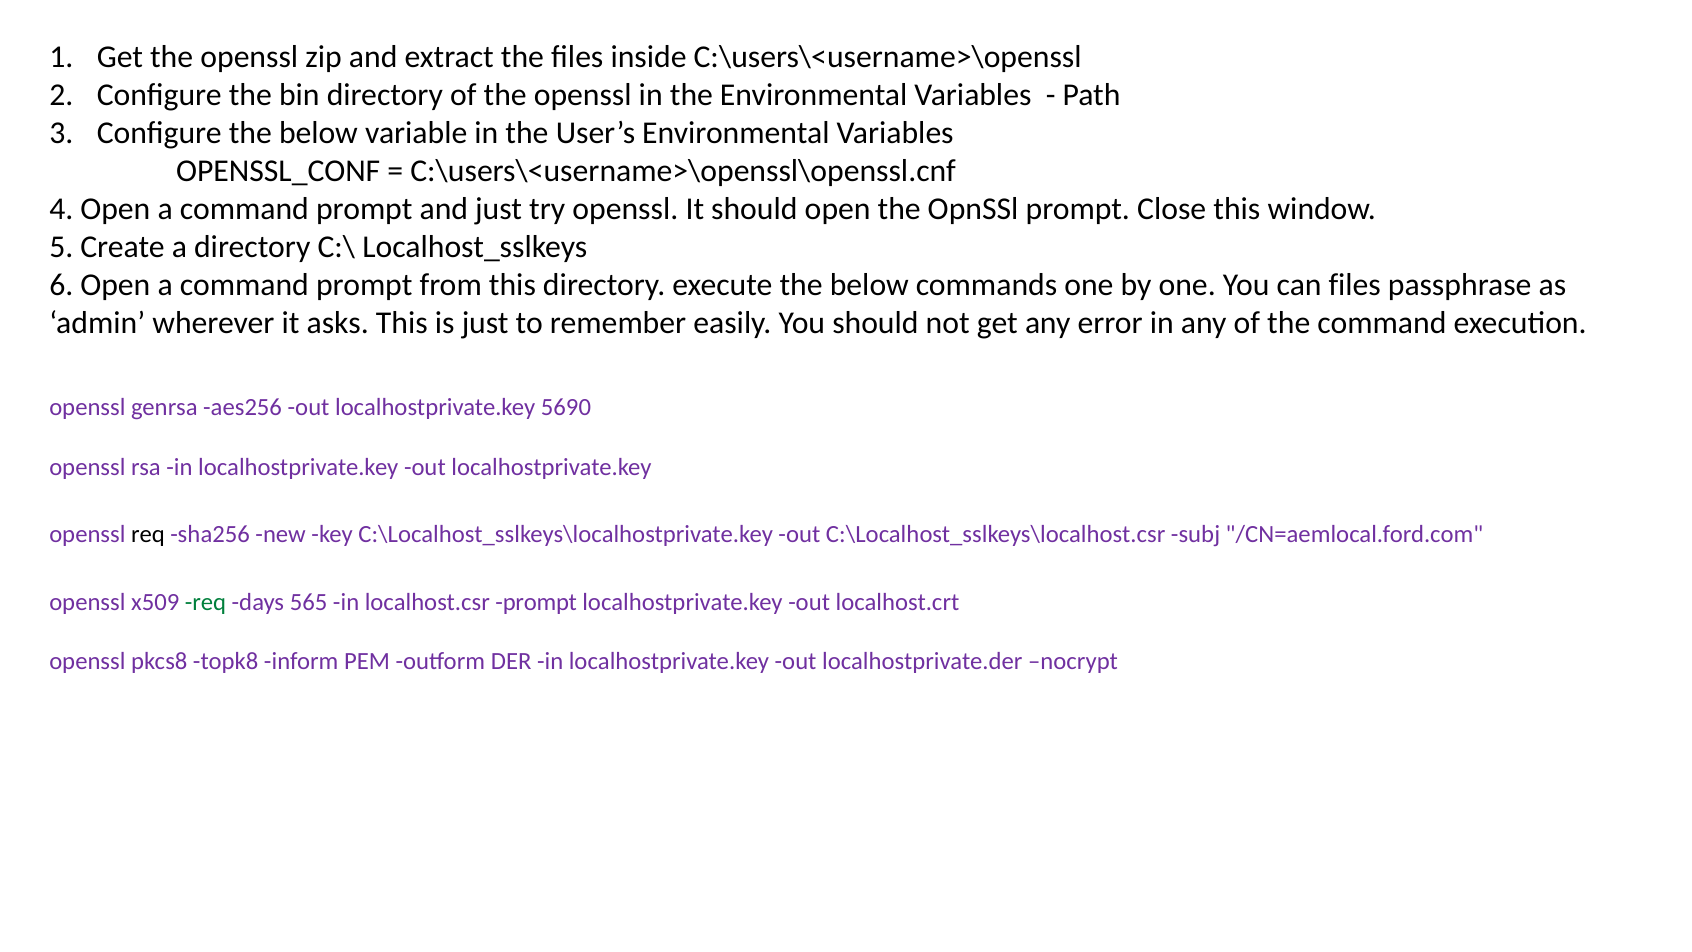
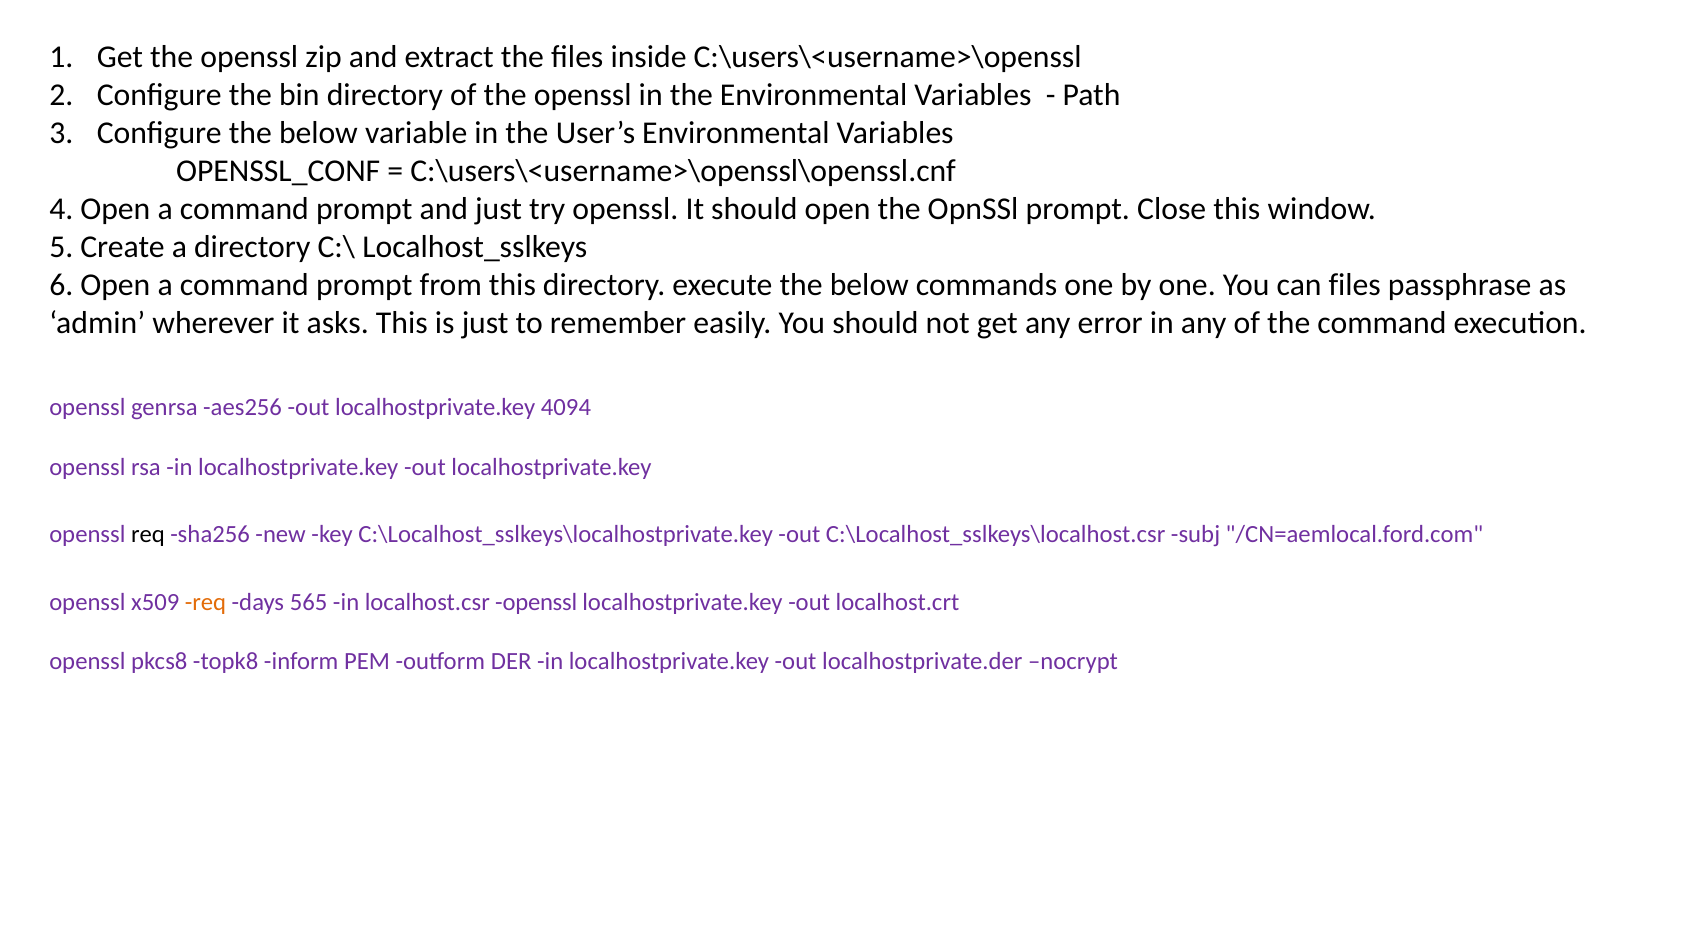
5690: 5690 -> 4094 (566, 407)
req colour: green -> orange (205, 602)
localhost.csr prompt: prompt -> openssl (536, 602)
